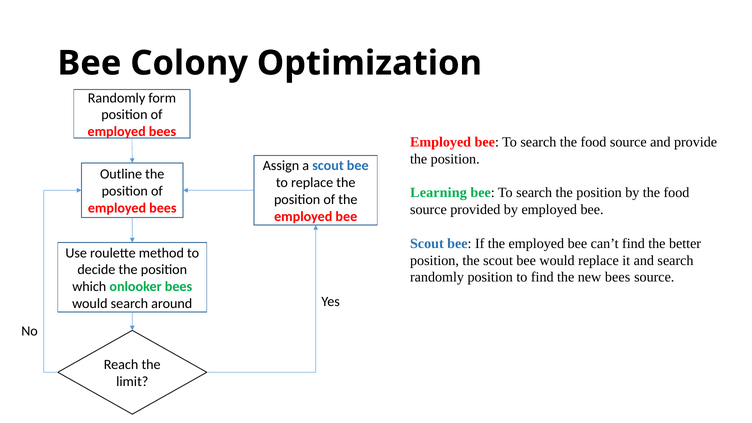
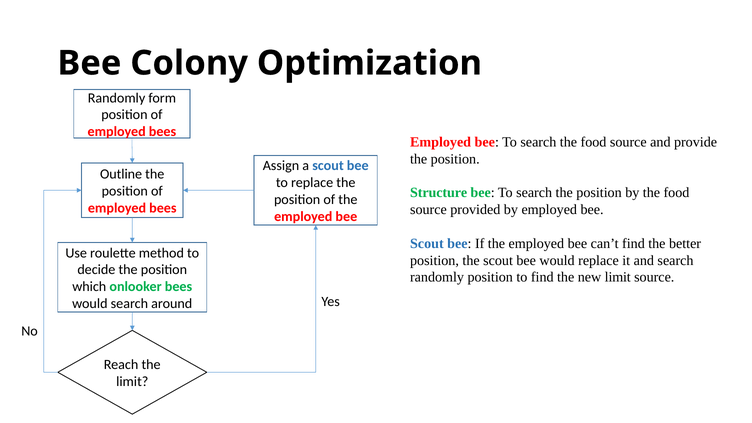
Learning: Learning -> Structure (439, 193)
new bees: bees -> limit (618, 277)
